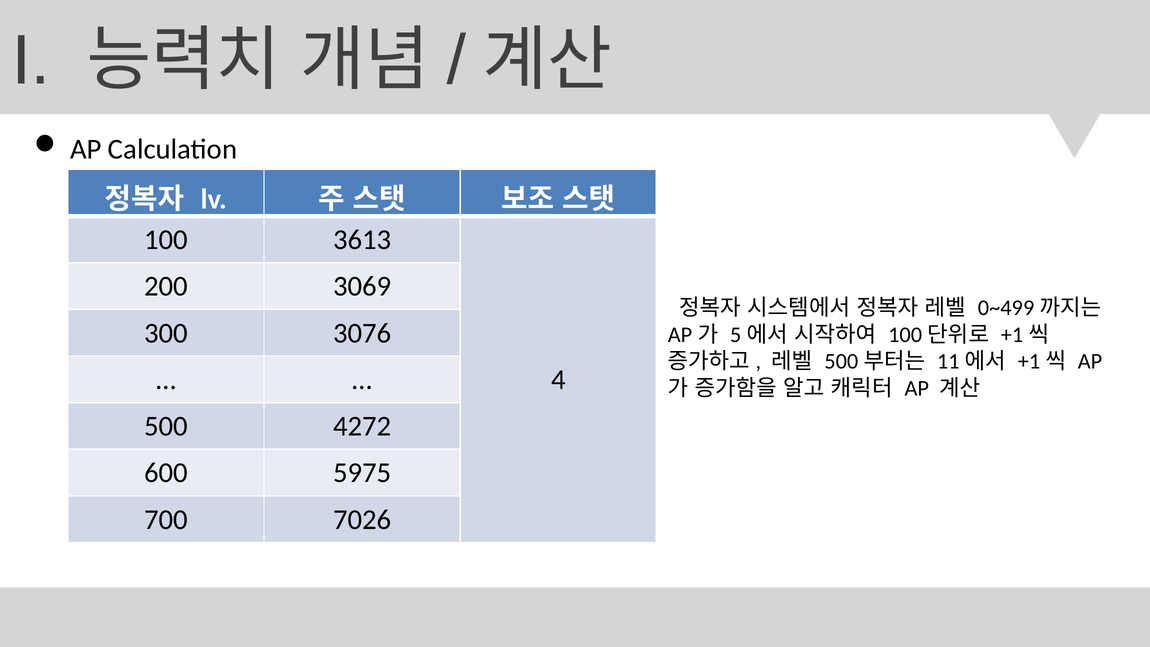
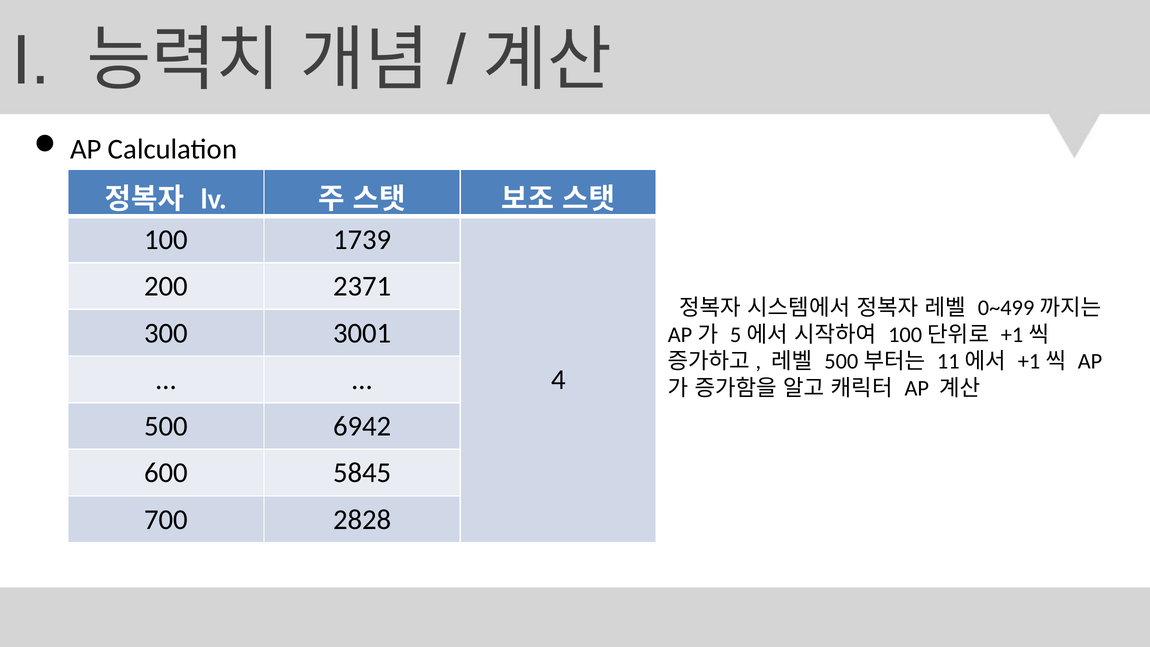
3613: 3613 -> 1739 (362, 240)
3069: 3069 -> 2371 (362, 286)
3076: 3076 -> 3001 (362, 333)
4272: 4272 -> 6942 (362, 426)
5975: 5975 -> 5845 (362, 473)
7026: 7026 -> 2828 (362, 520)
